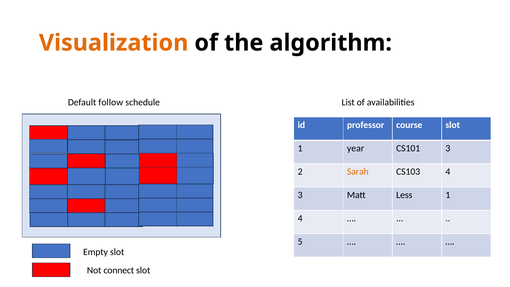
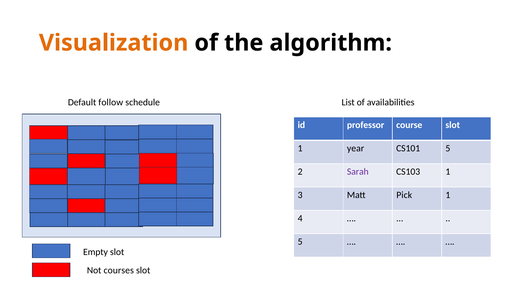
CS101 3: 3 -> 5 (448, 148)
Sarah colour: orange -> purple (358, 171)
CS103 4: 4 -> 1 (448, 171)
Less: Less -> Pick (404, 195)
connect: connect -> courses (119, 270)
